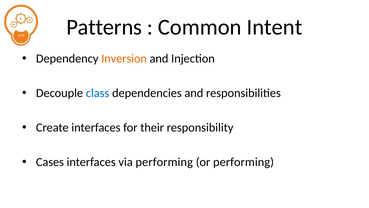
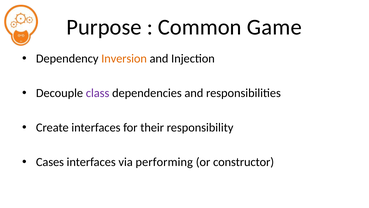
Patterns: Patterns -> Purpose (104, 27)
Intent: Intent -> Game (274, 27)
class colour: blue -> purple (98, 93)
or performing: performing -> constructor (244, 162)
